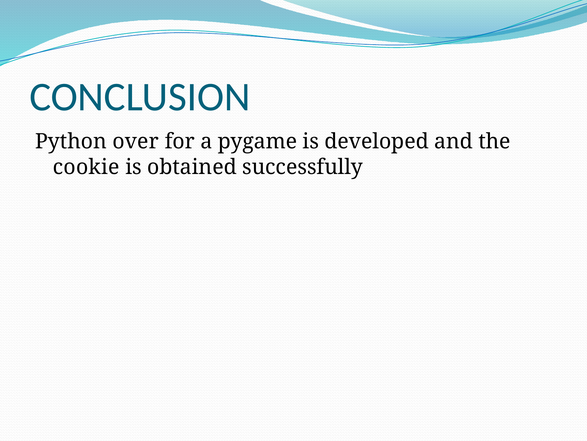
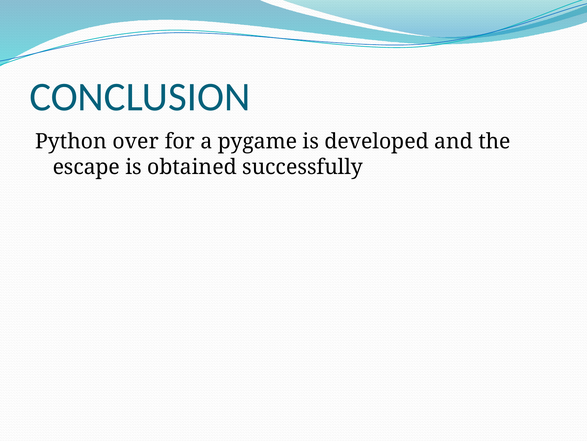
cookie: cookie -> escape (86, 167)
